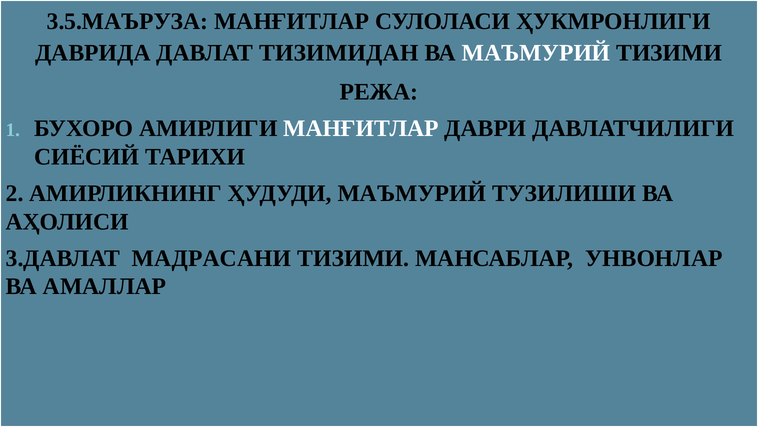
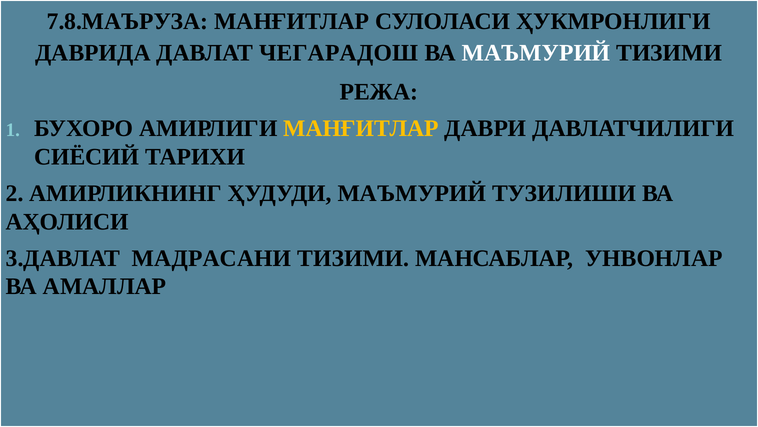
3.5.МАЪРУЗА: 3.5.МАЪРУЗА -> 7.8.МАЪРУЗА (128, 22)
ТИЗИМИДАН: ТИЗИМИДАН -> ЧЕГАРАДОШ (339, 53)
МАНҒИТЛАР colour: white -> yellow (361, 128)
